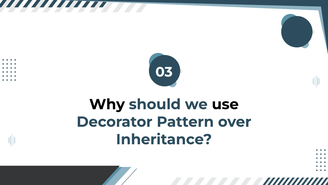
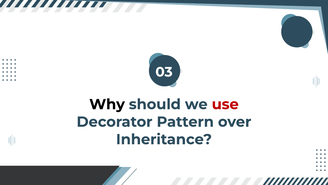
use colour: black -> red (225, 104)
